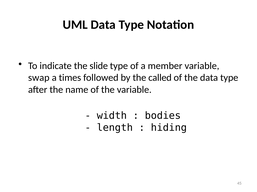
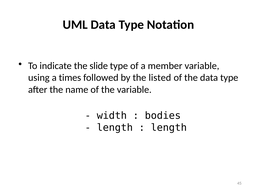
swap: swap -> using (39, 78)
called: called -> listed (160, 78)
hiding: hiding -> length (169, 128)
